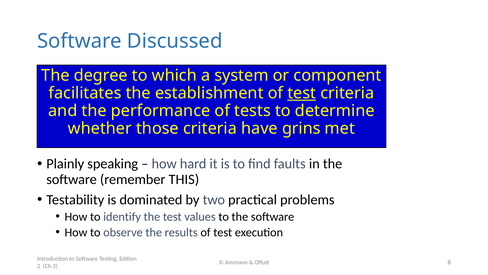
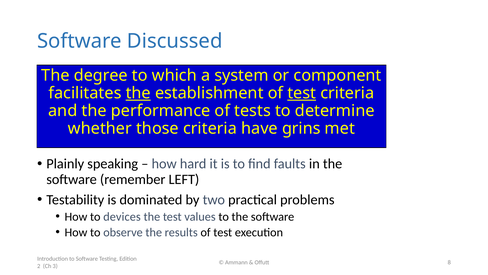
the underline: none -> present (138, 93)
THIS: THIS -> LEFT (184, 179)
identify: identify -> devices (122, 216)
